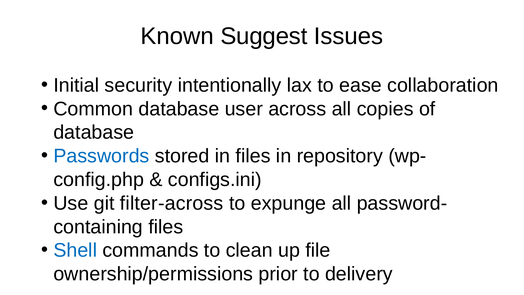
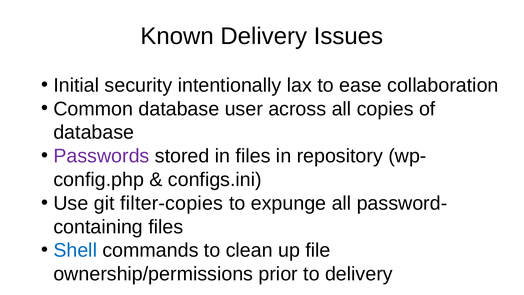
Known Suggest: Suggest -> Delivery (264, 36)
Passwords colour: blue -> purple (101, 156)
filter-across: filter-across -> filter-copies (172, 203)
